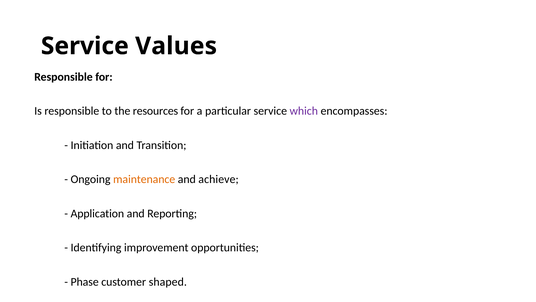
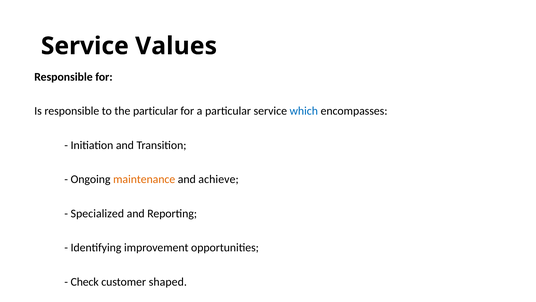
the resources: resources -> particular (155, 111)
which colour: purple -> blue (304, 111)
Application: Application -> Specialized (97, 213)
Phase: Phase -> Check (85, 281)
